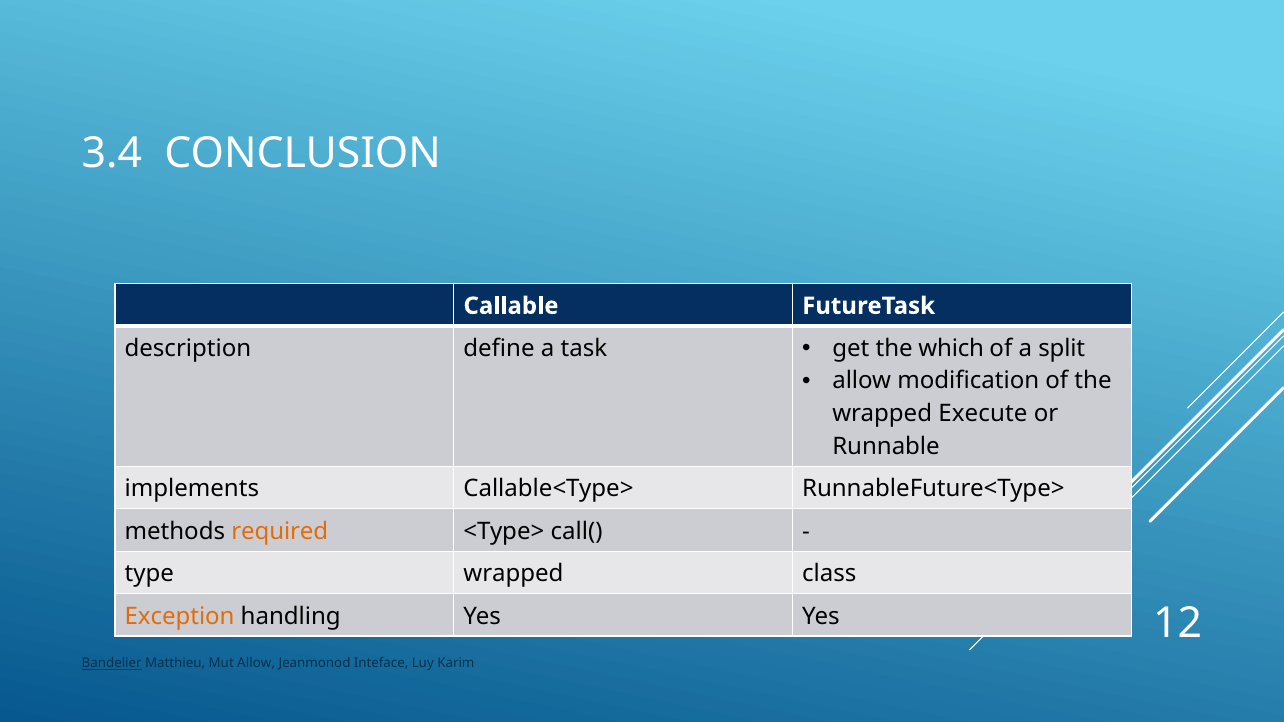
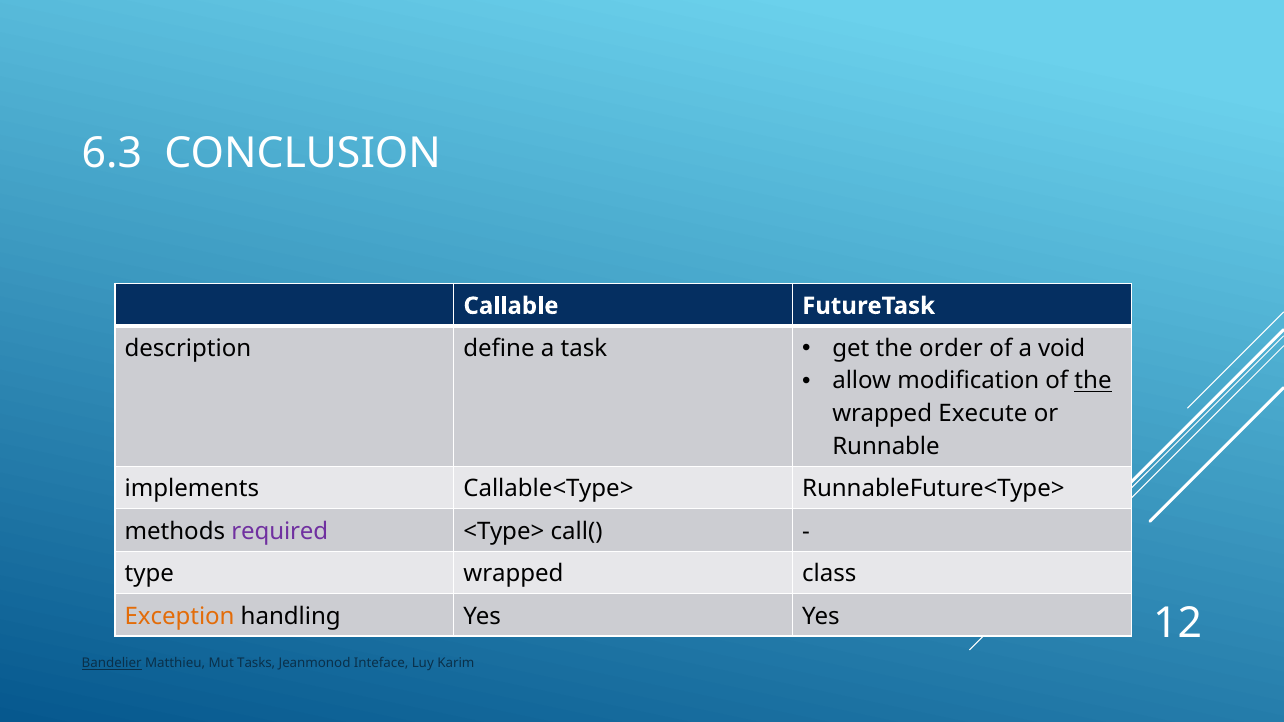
3.4: 3.4 -> 6.3 (112, 153)
which: which -> order (951, 348)
split: split -> void (1062, 348)
the underline: none -> present (1093, 381)
required colour: orange -> purple (280, 532)
Mut Allow: Allow -> Tasks (256, 664)
